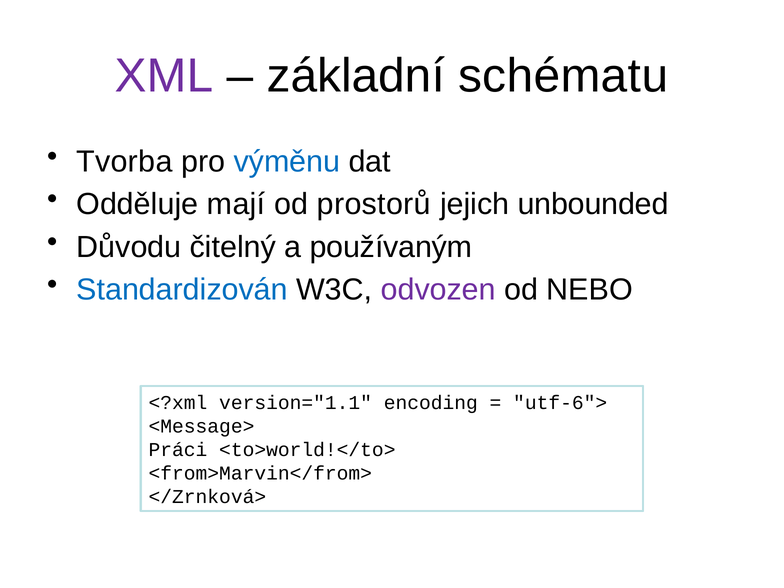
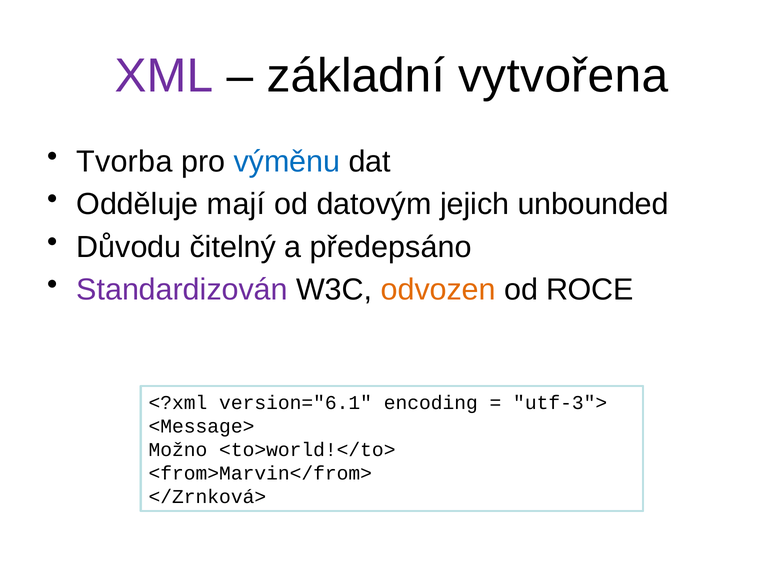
schématu: schématu -> vytvořena (563, 76)
prostorů: prostorů -> datovým (374, 204)
používaným: používaným -> předepsáno (391, 247)
Standardizován colour: blue -> purple (182, 290)
odvozen colour: purple -> orange (438, 290)
NEBO: NEBO -> ROCE (590, 290)
version="1.1: version="1.1 -> version="6.1 (296, 403)
utf-6">: utf-6"> -> utf-3"> (560, 403)
Práci: Práci -> Možno (178, 450)
